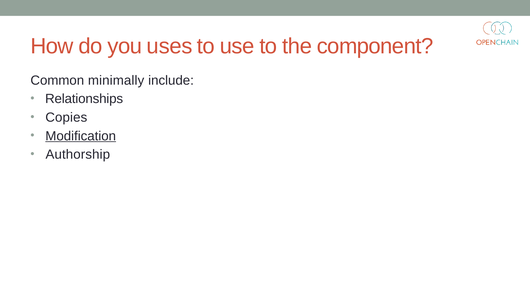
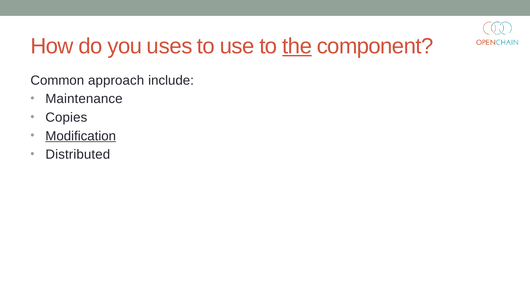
the underline: none -> present (297, 46)
minimally: minimally -> approach (116, 80)
Relationships: Relationships -> Maintenance (84, 99)
Authorship: Authorship -> Distributed (78, 155)
